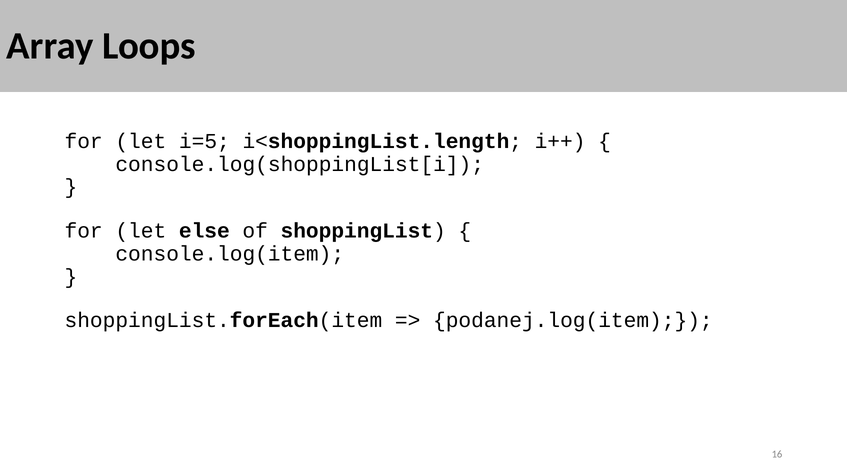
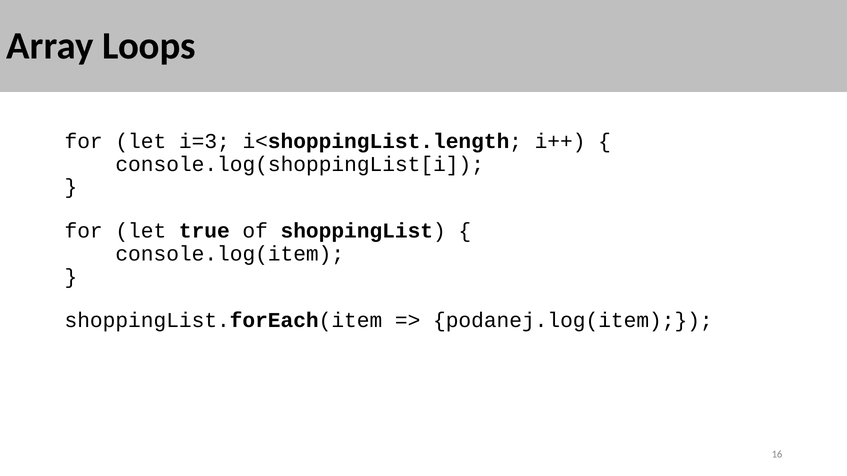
i=5: i=5 -> i=3 (204, 141)
else: else -> true (204, 231)
